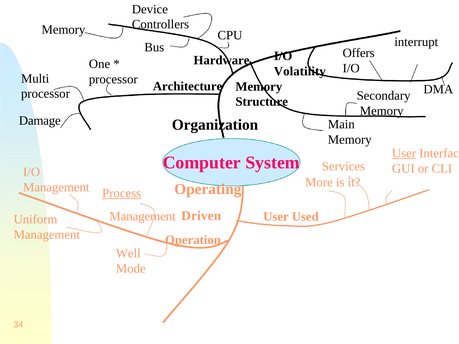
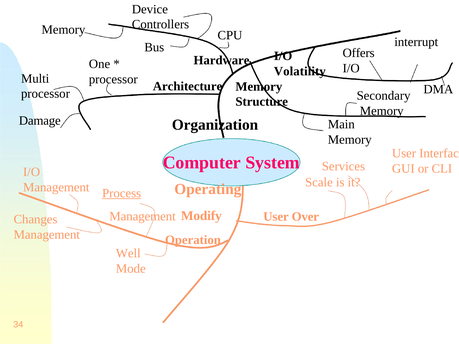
User underline: present -> none (404, 153)
More: More -> Scale (319, 183)
Driven: Driven -> Modify (201, 216)
Used: Used -> Over (305, 217)
Uniform: Uniform -> Changes (35, 219)
